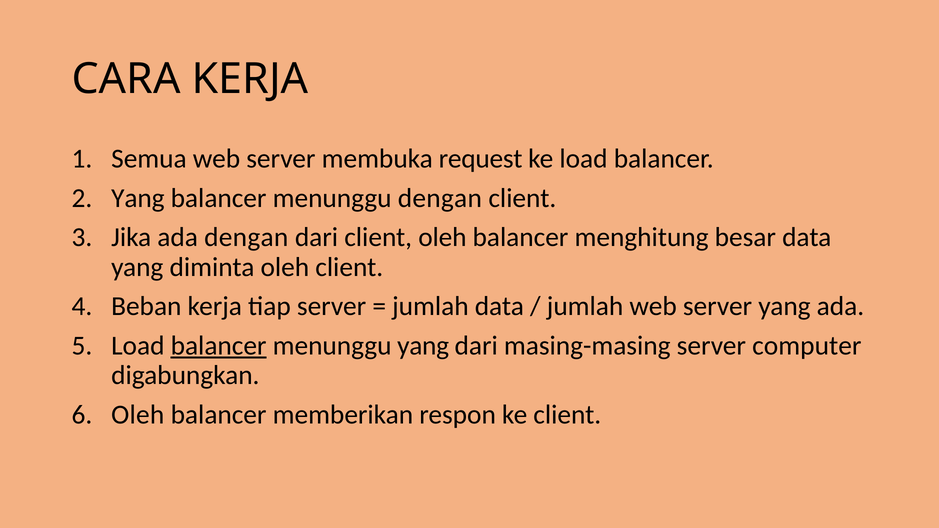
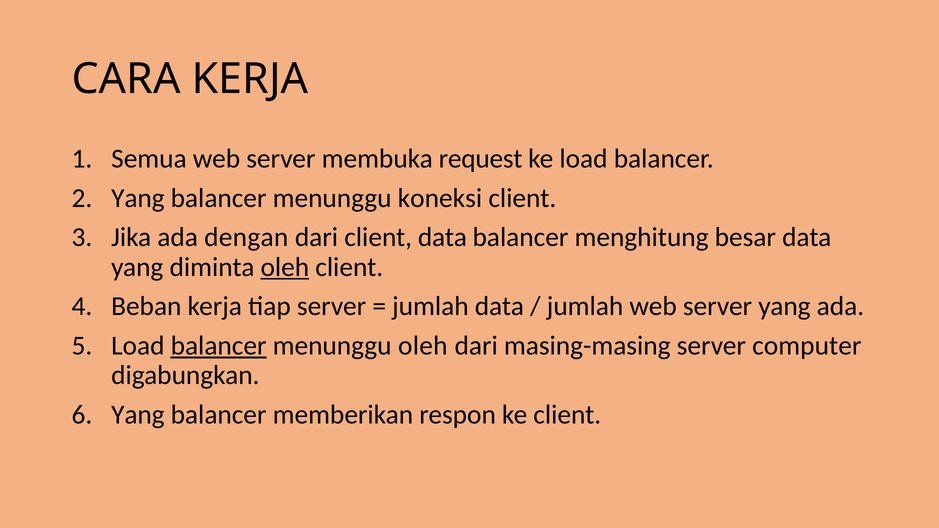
menunggu dengan: dengan -> koneksi (440, 198)
client oleh: oleh -> data (442, 238)
oleh underline: none -> present (285, 267)
menunggu yang: yang -> oleh (423, 346)
Oleh: Oleh -> Yang (138, 415)
